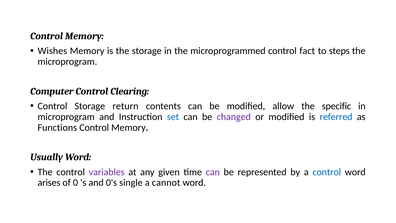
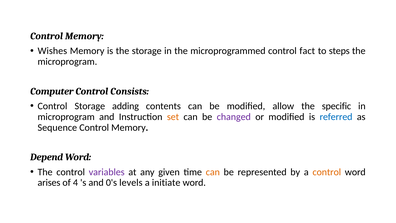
Clearing: Clearing -> Consists (130, 91)
return: return -> adding (126, 106)
set colour: blue -> orange (173, 117)
Functions: Functions -> Sequence (57, 127)
Usually: Usually -> Depend (47, 157)
can colour: purple -> orange (213, 172)
control colour: blue -> orange (327, 172)
0: 0 -> 4 (75, 182)
single: single -> levels (131, 182)
cannot: cannot -> initiate (166, 182)
